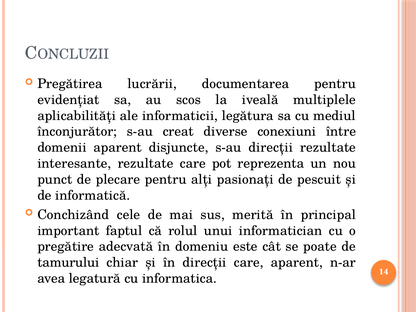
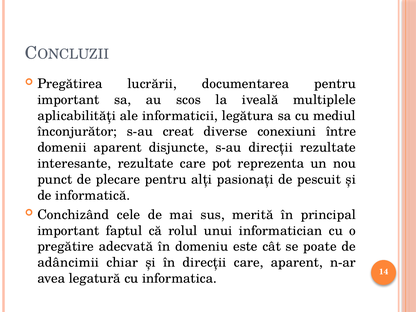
evidențiat: evidențiat -> important (68, 100)
tamurului: tamurului -> adâncimii (68, 263)
